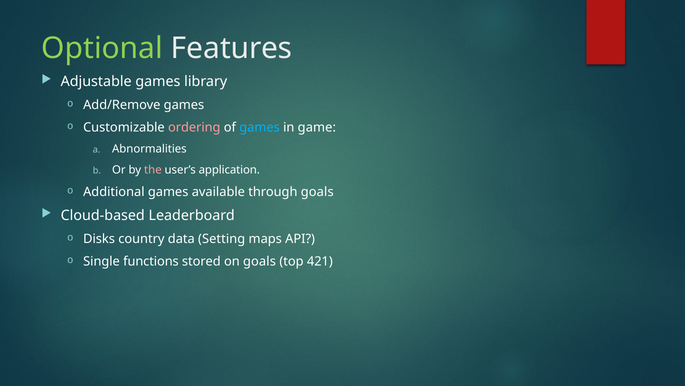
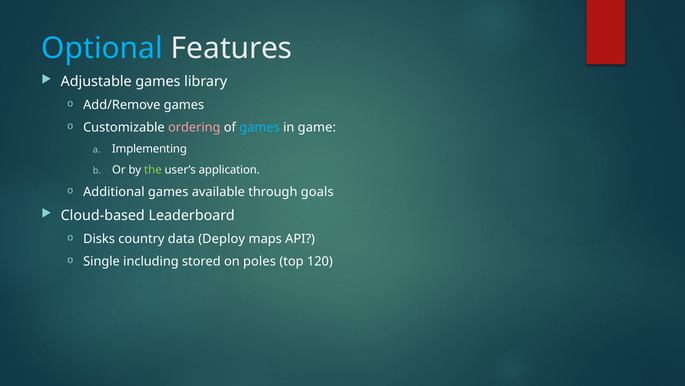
Optional colour: light green -> light blue (102, 48)
Abnormalities: Abnormalities -> Implementing (149, 149)
the colour: pink -> light green (153, 170)
Setting: Setting -> Deploy (222, 238)
functions: functions -> including (151, 261)
on goals: goals -> poles (259, 261)
421: 421 -> 120 (320, 261)
